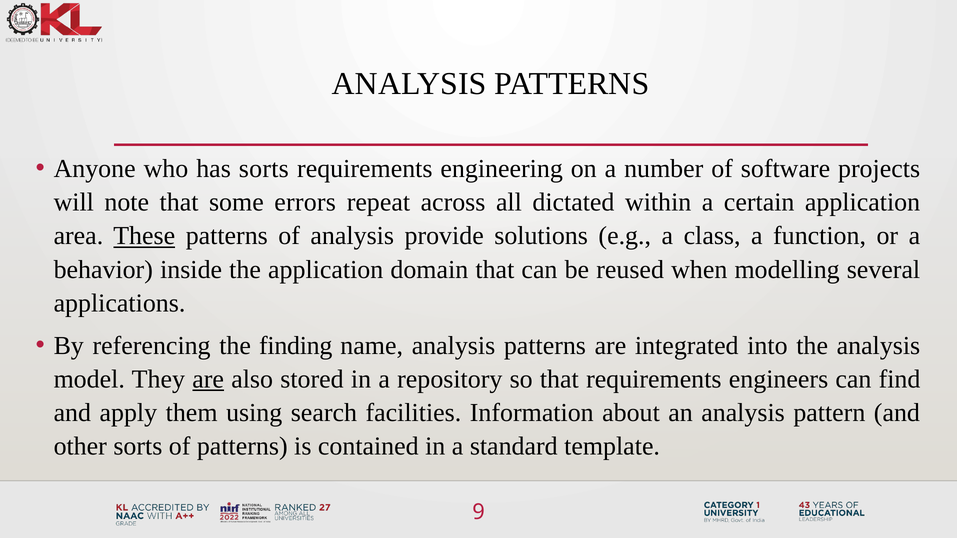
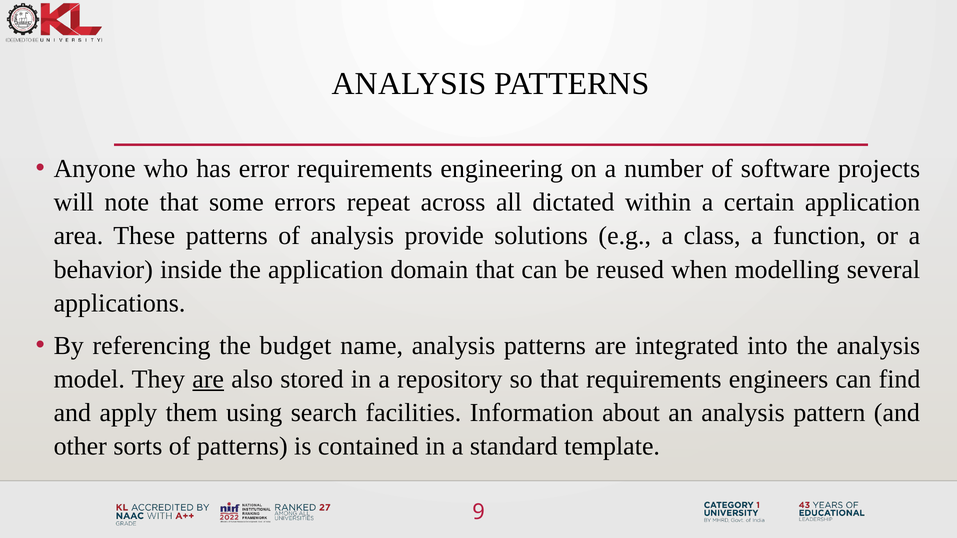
has sorts: sorts -> error (264, 169)
These underline: present -> none (144, 236)
finding: finding -> budget (295, 346)
